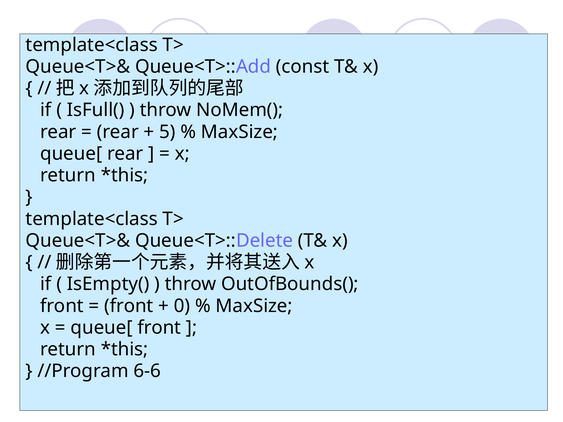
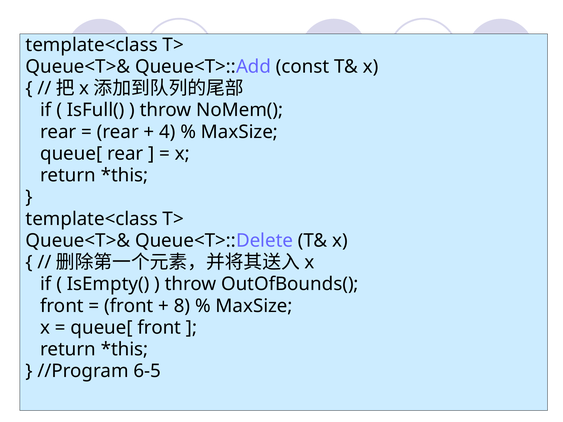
5: 5 -> 4 (167, 132)
0: 0 -> 8 (182, 306)
6-6: 6-6 -> 6-5 (147, 371)
